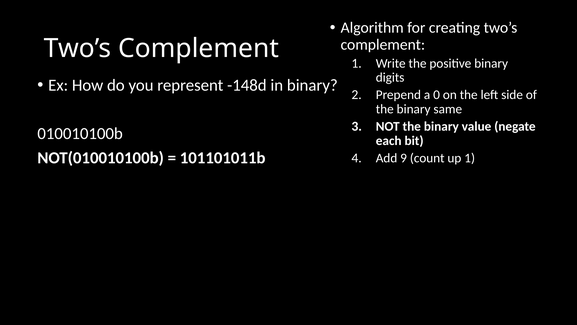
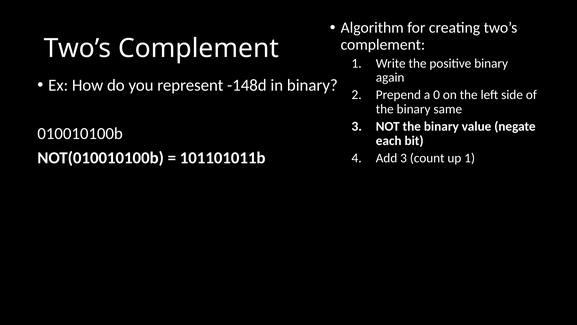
digits: digits -> again (390, 78)
Add 9: 9 -> 3 (404, 158)
